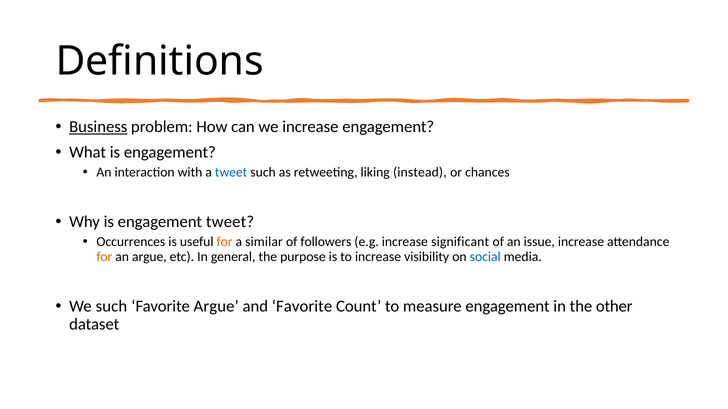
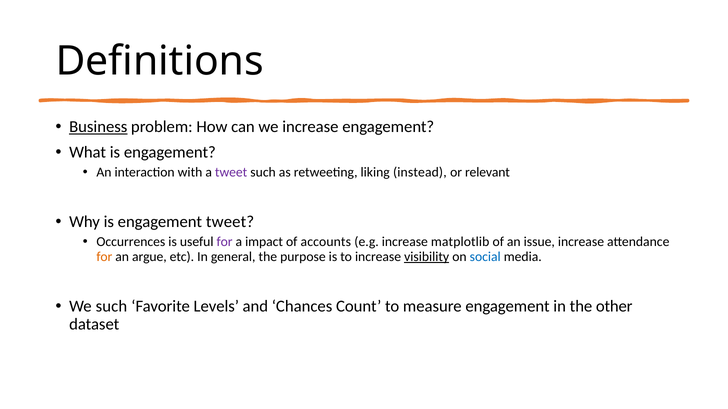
tweet colour: blue -> purple (231, 173)
chances: chances -> relevant (487, 173)
for colour: orange -> purple (225, 242)
similar: similar -> impact (264, 242)
followers: followers -> accounts (326, 242)
significant: significant -> matplotlib (460, 242)
visibility underline: none -> present (427, 257)
Favorite Argue: Argue -> Levels (216, 307)
and Favorite: Favorite -> Chances (302, 307)
